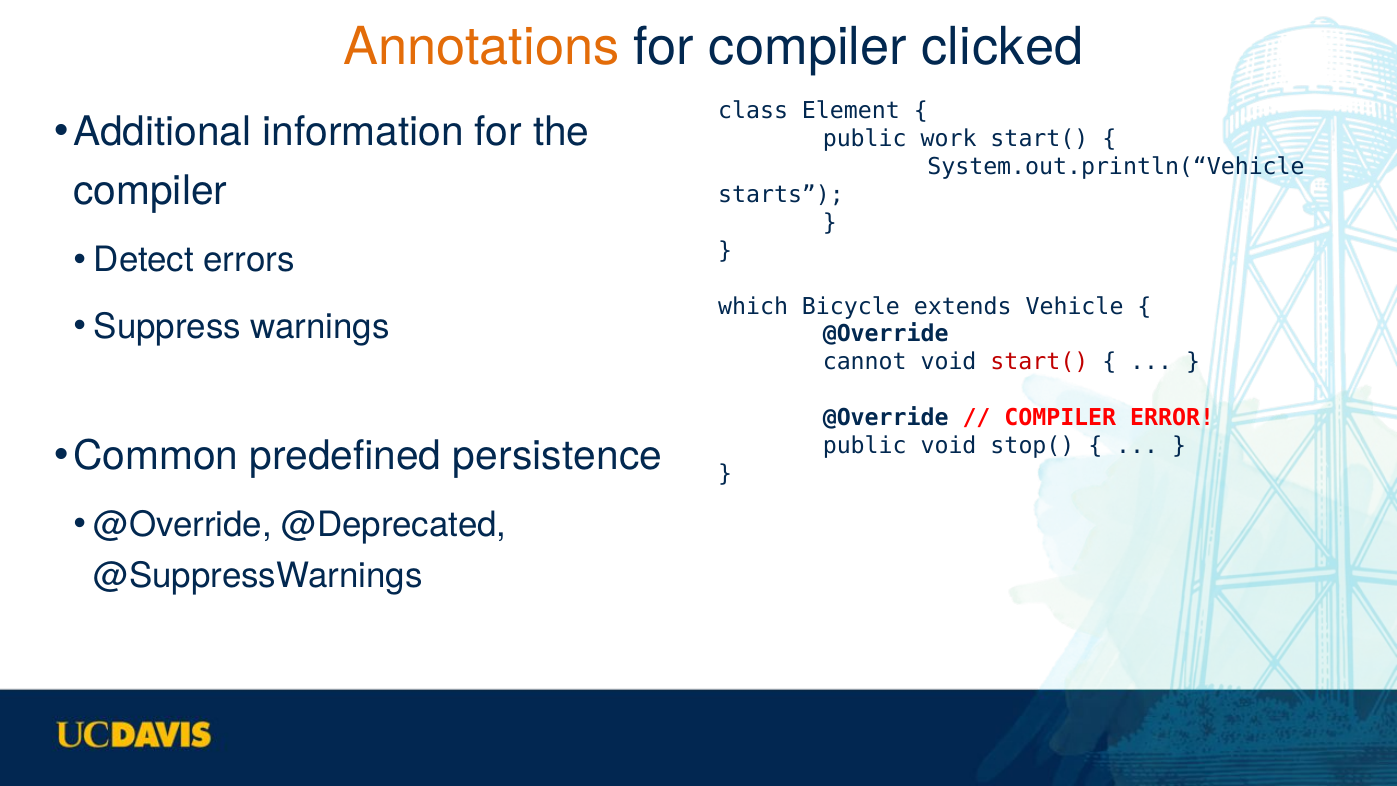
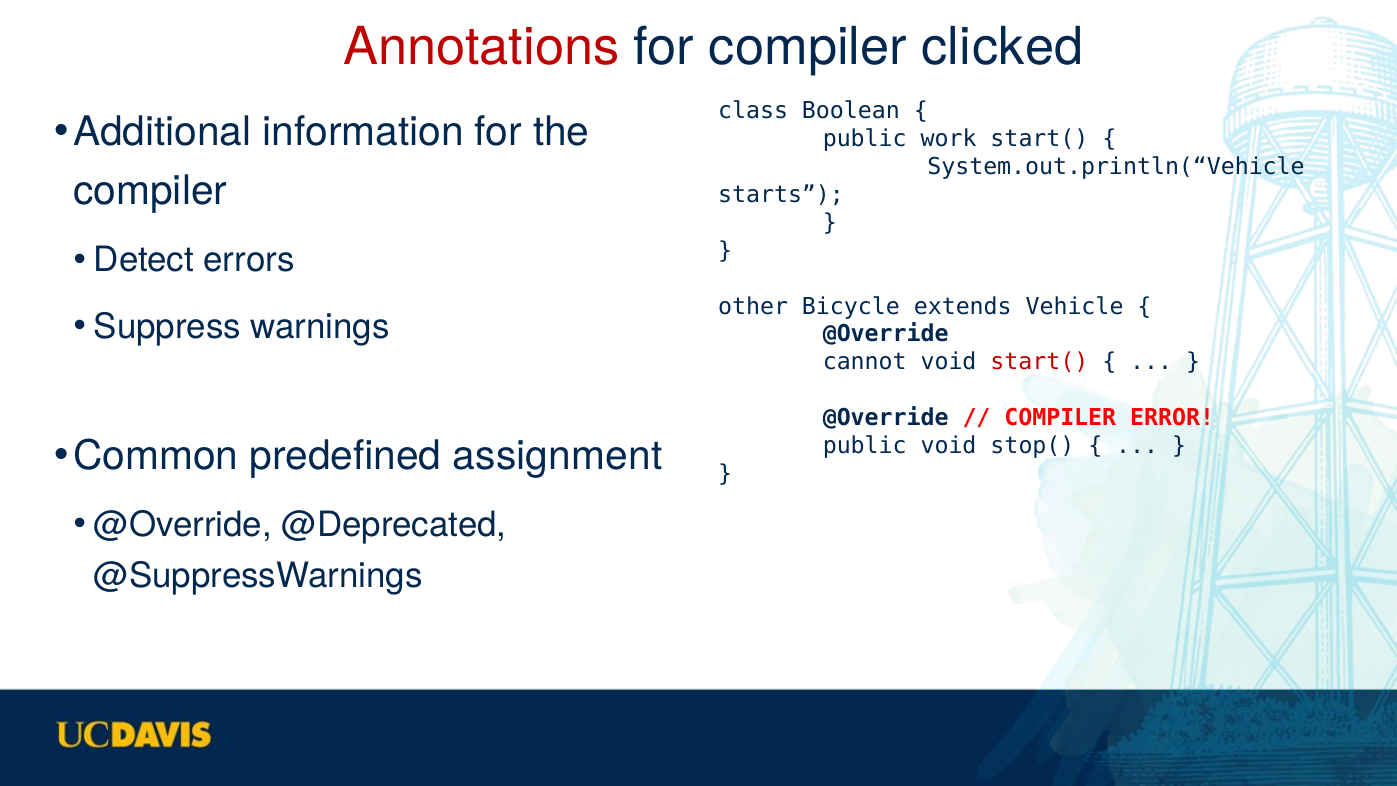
Annotations colour: orange -> red (481, 47)
Element: Element -> Boolean (851, 111)
which: which -> other (753, 306)
persistence: persistence -> assignment (558, 456)
